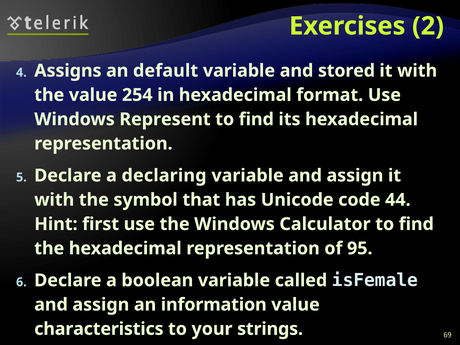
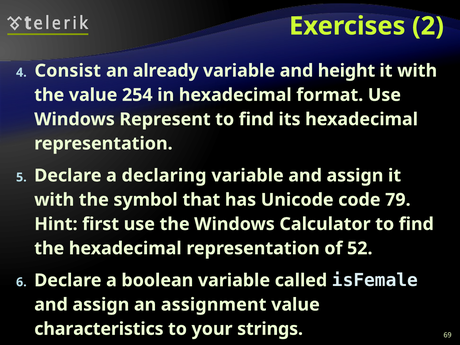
Assigns: Assigns -> Consist (68, 71)
default: default -> already (166, 71)
stored: stored -> height (346, 71)
44: 44 -> 79 (398, 200)
95: 95 -> 52 (360, 248)
information: information -> assignment (214, 305)
